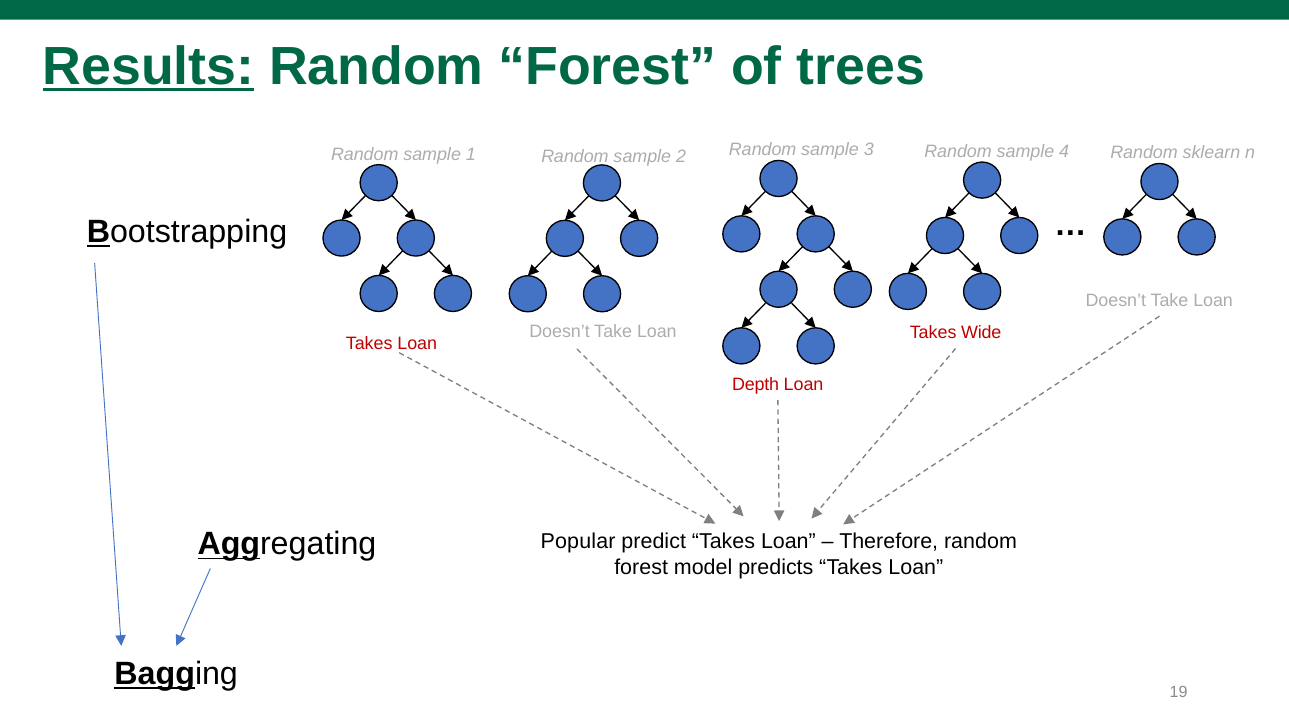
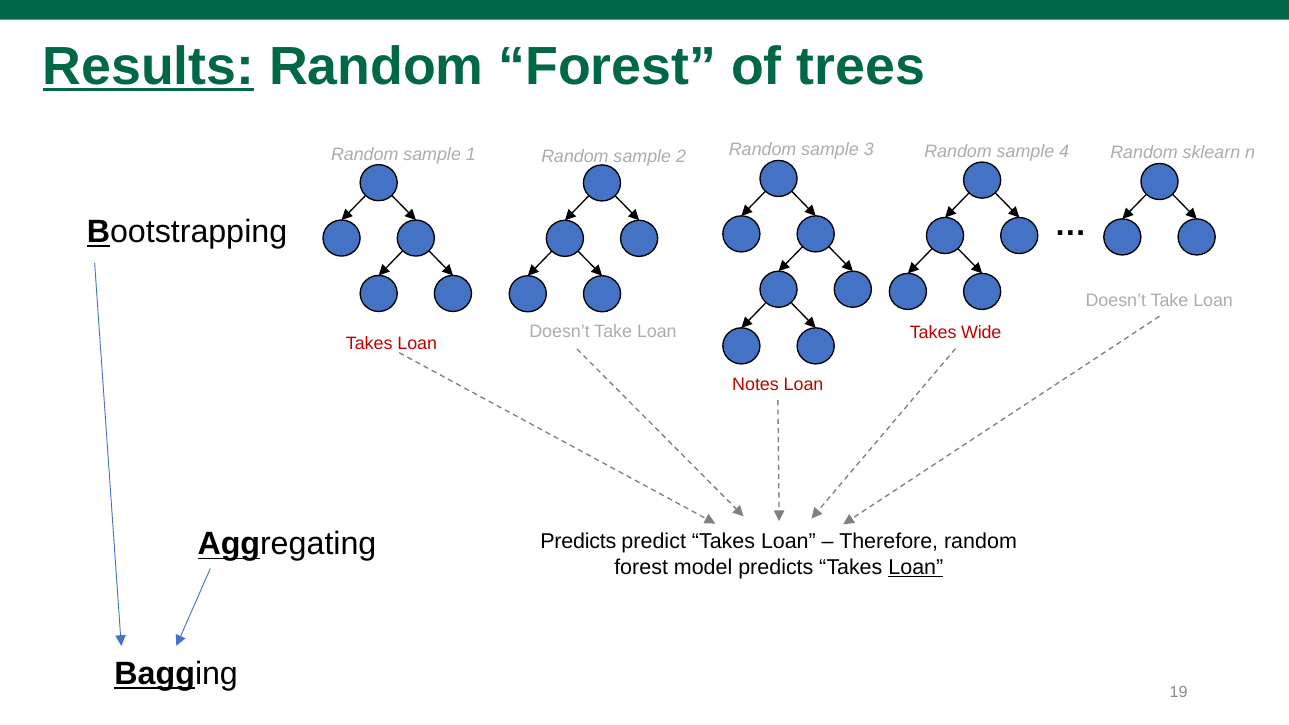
Depth: Depth -> Notes (756, 384)
Popular: Popular -> Predicts (578, 542)
Loan underline: none -> present (916, 568)
